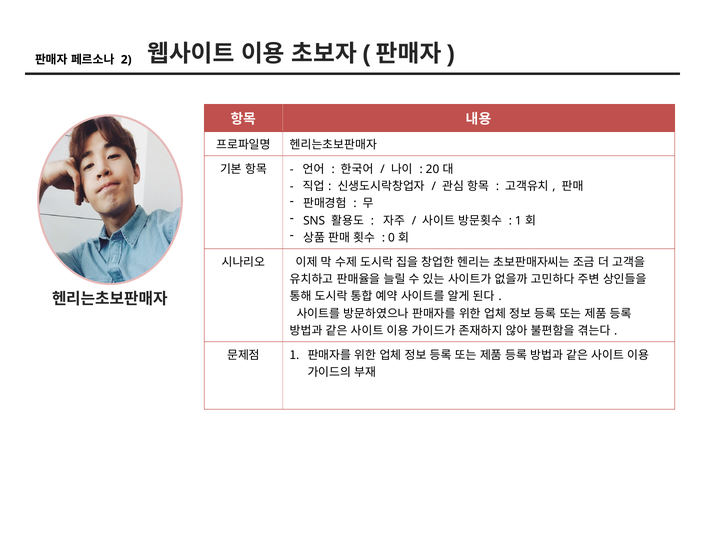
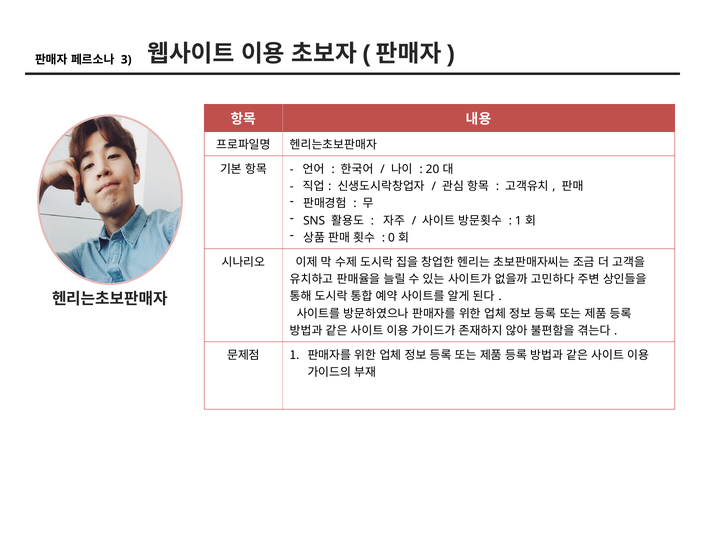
2: 2 -> 3 (126, 60)
